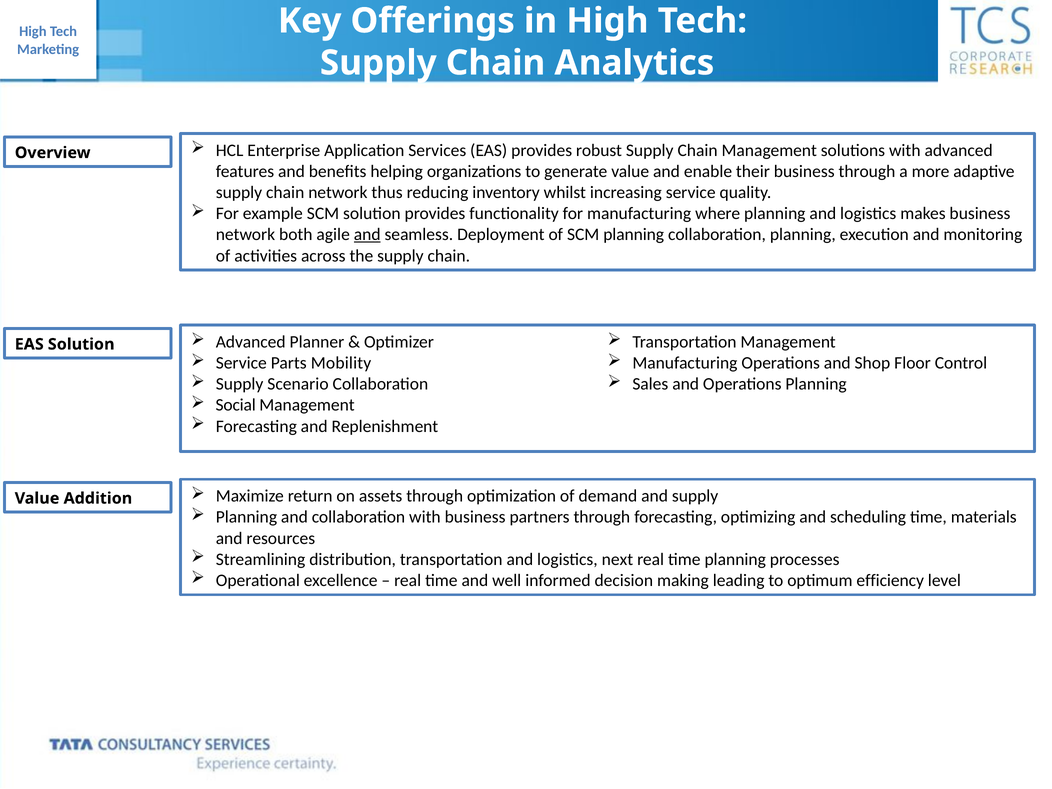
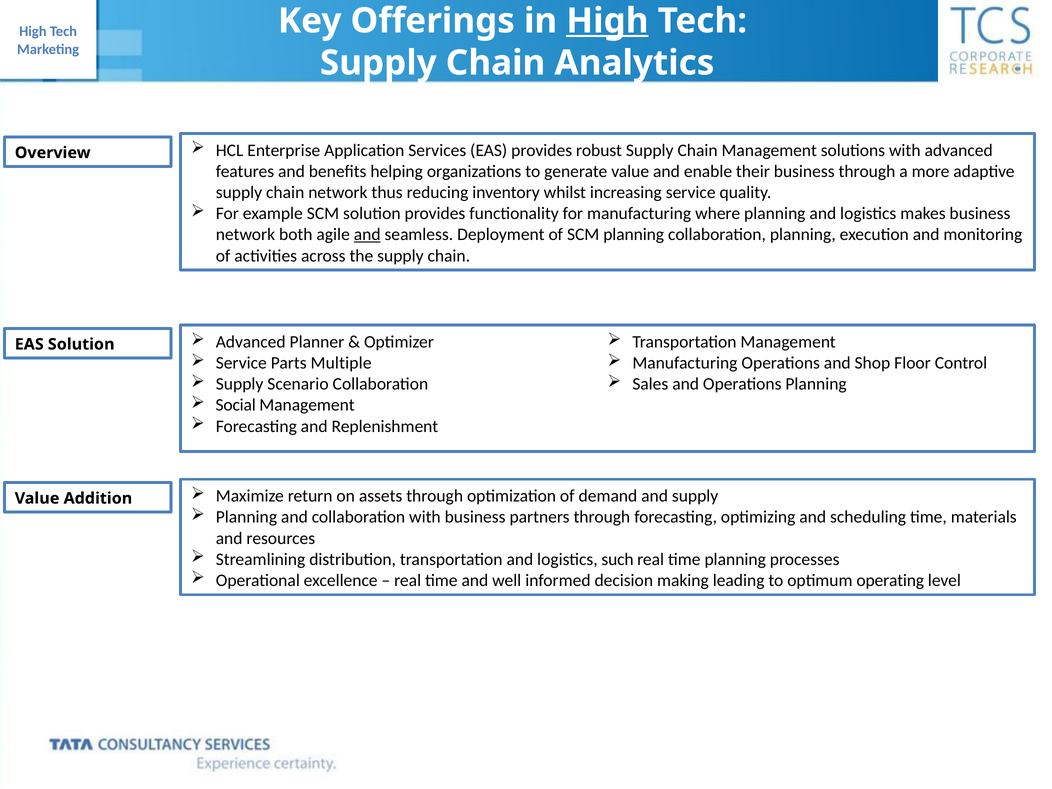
High underline: none -> present (607, 21)
Mobility: Mobility -> Multiple (341, 363)
next: next -> such (618, 559)
efficiency: efficiency -> operating (890, 580)
